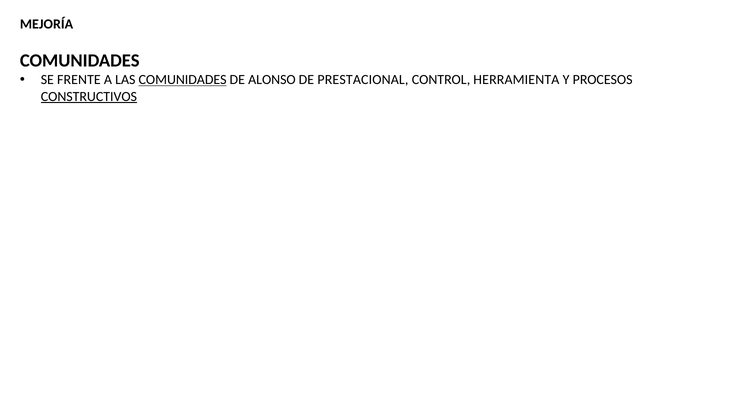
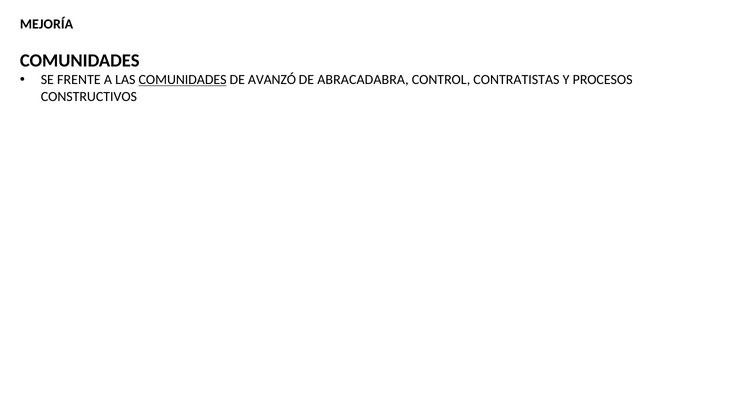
ALONSO: ALONSO -> AVANZÓ (272, 80)
PRESTACIONAL: PRESTACIONAL -> ABRACADABRA (363, 80)
HERRAMIENTA: HERRAMIENTA -> CONTRATISTAS (516, 80)
CONSTRUCTIVOS underline: present -> none (89, 97)
